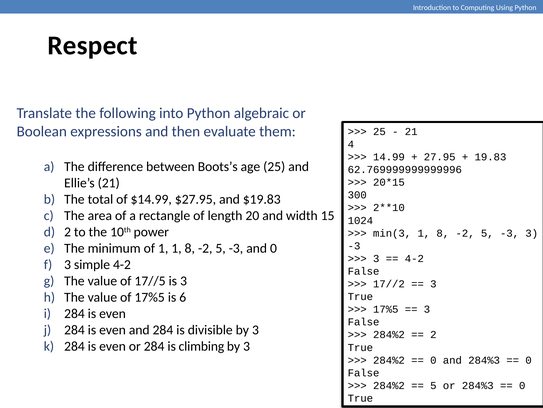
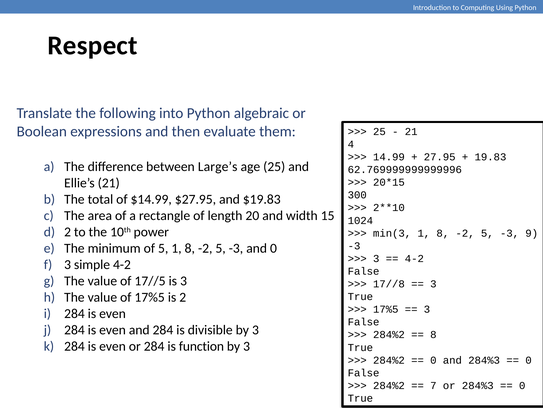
Boots’s: Boots’s -> Large’s (218, 166)
-3 3: 3 -> 9 (532, 233)
of 1: 1 -> 5 (163, 248)
17//2: 17//2 -> 17//8 (389, 283)
is 6: 6 -> 2 (183, 297)
2: 2 -> 8 (433, 334)
climbing: climbing -> function (201, 346)
5: 5 -> 7 (433, 385)
